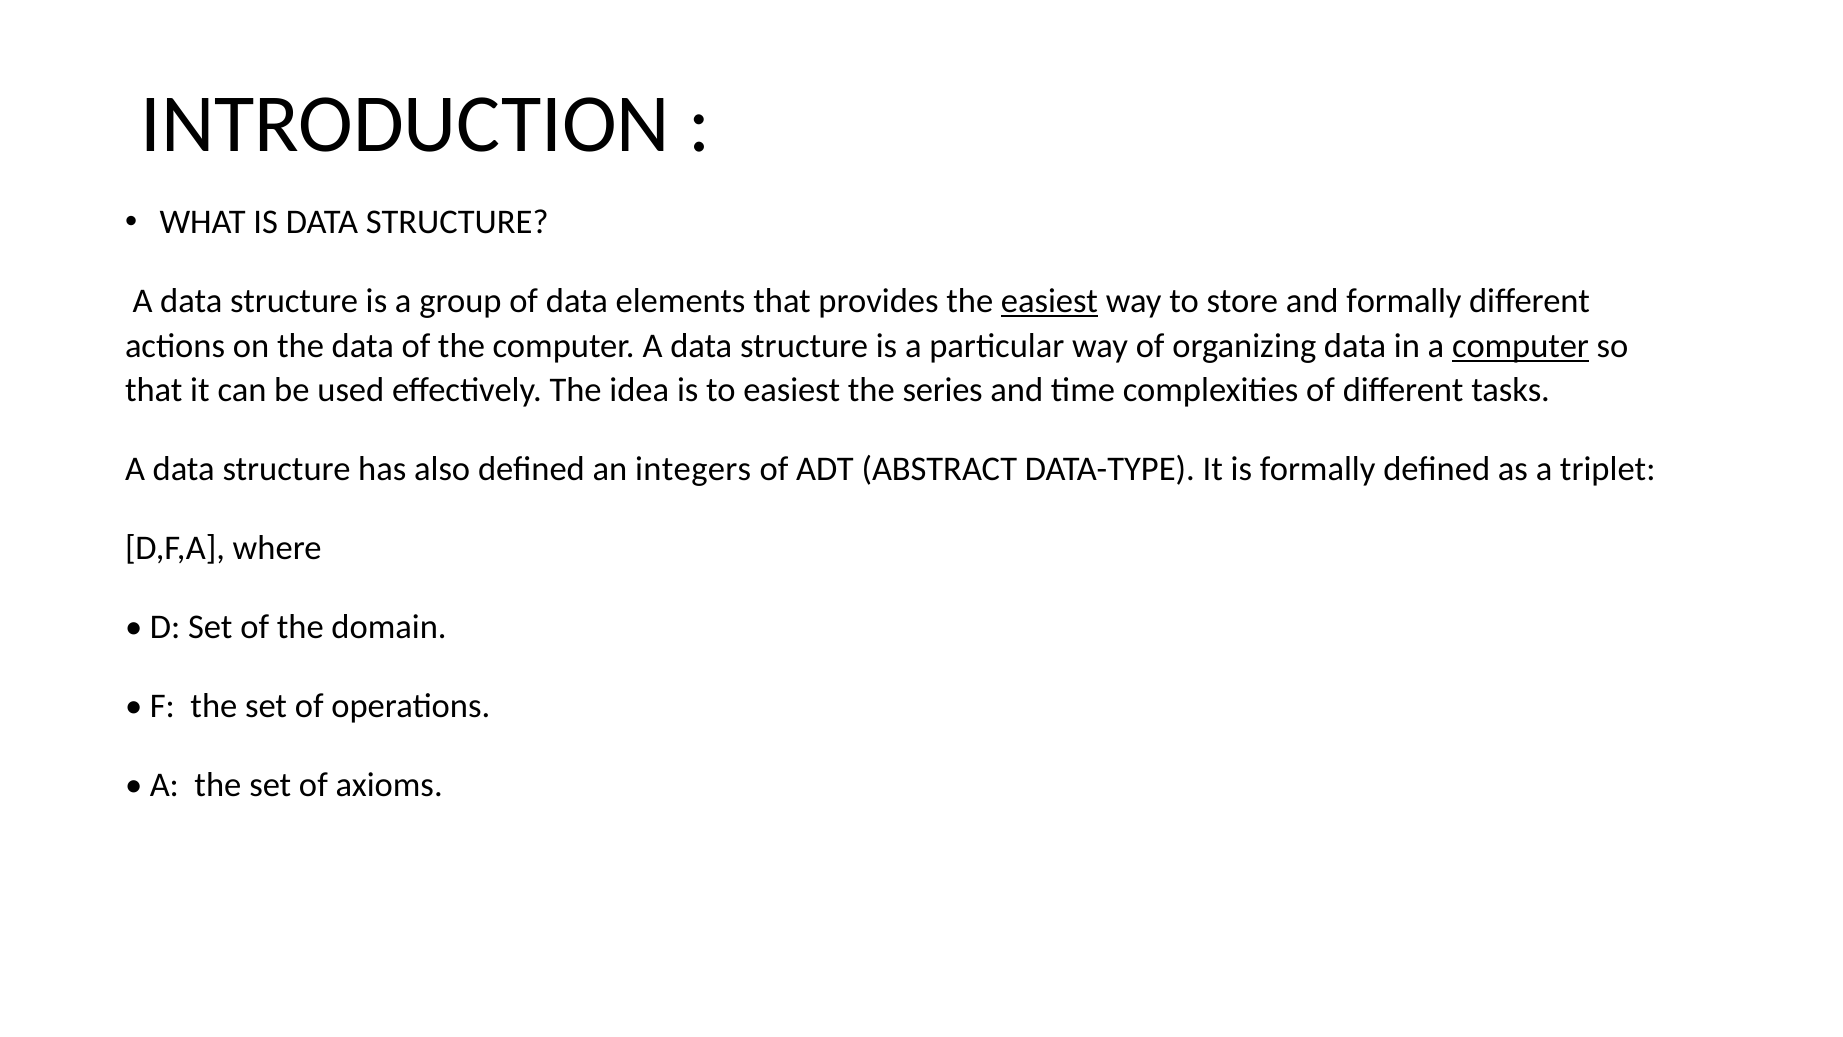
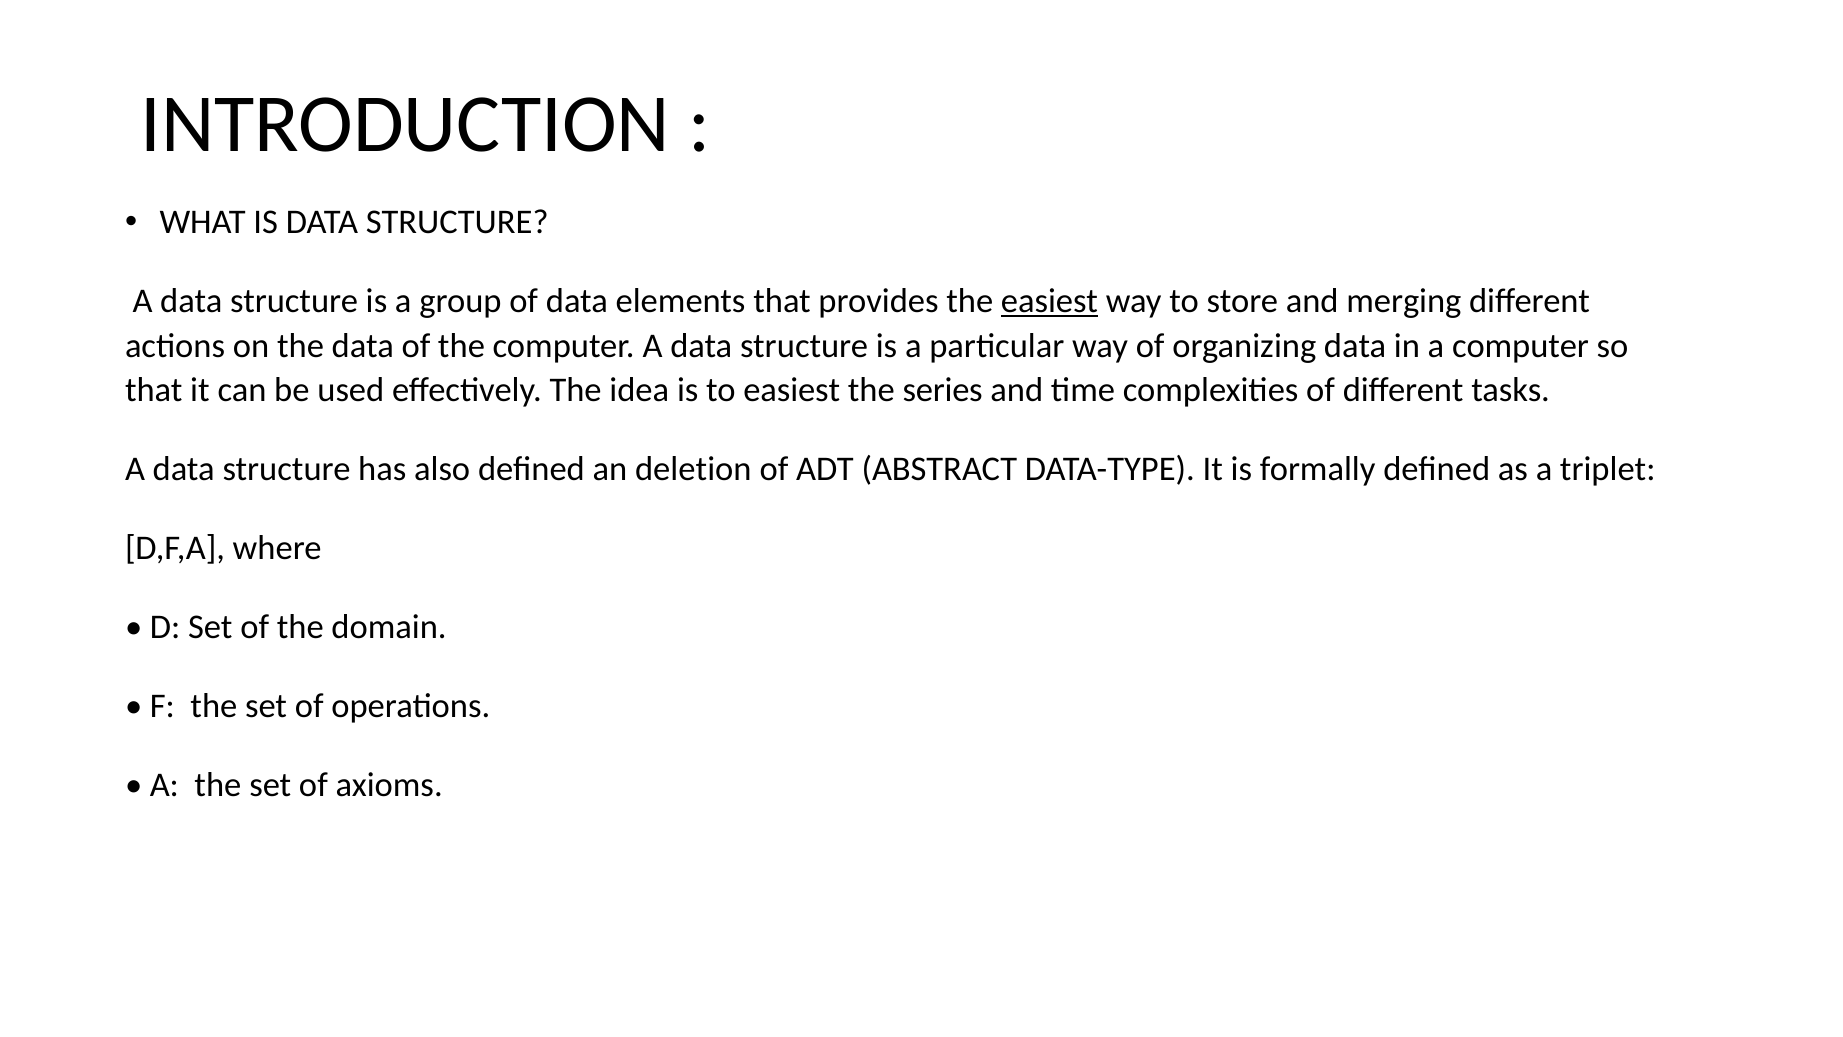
and formally: formally -> merging (1404, 301)
computer underline: present -> none (1521, 346)
integers: integers -> deletion (693, 469)
